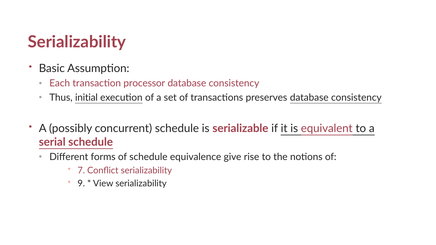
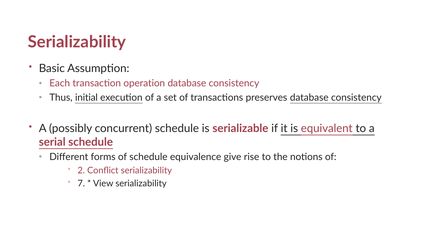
processor: processor -> operation (144, 83)
7: 7 -> 2 (81, 171)
9: 9 -> 7 (81, 184)
